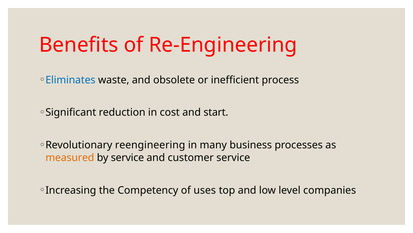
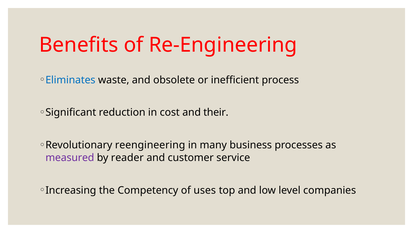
start: start -> their (216, 112)
measured colour: orange -> purple (70, 157)
by service: service -> reader (127, 157)
